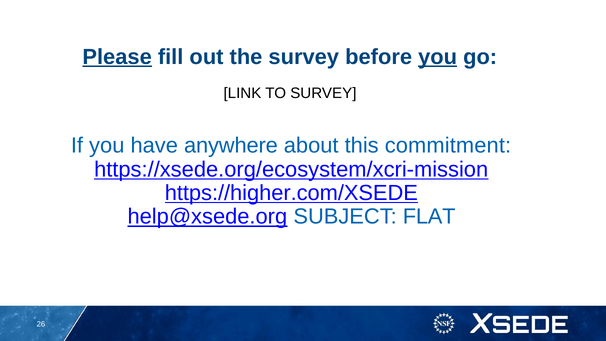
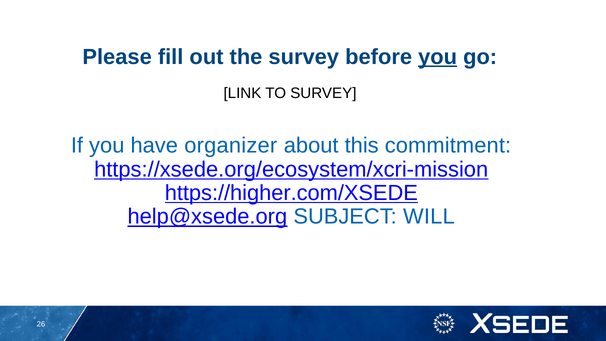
Please underline: present -> none (117, 57)
anywhere: anywhere -> organizer (231, 146)
FLAT: FLAT -> WILL (429, 217)
